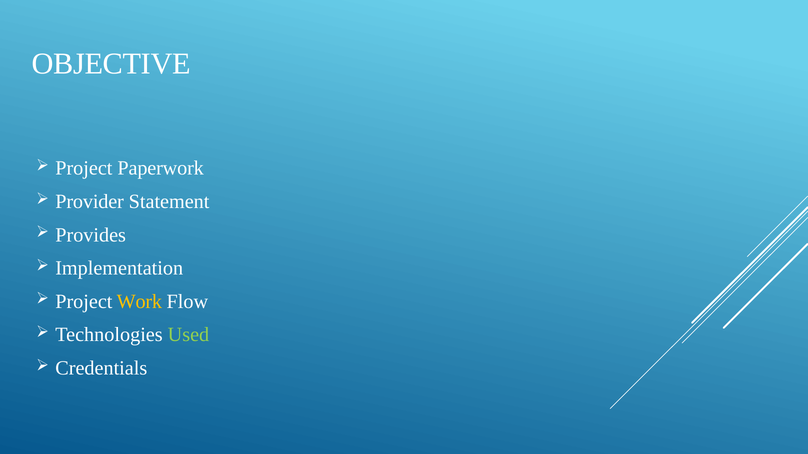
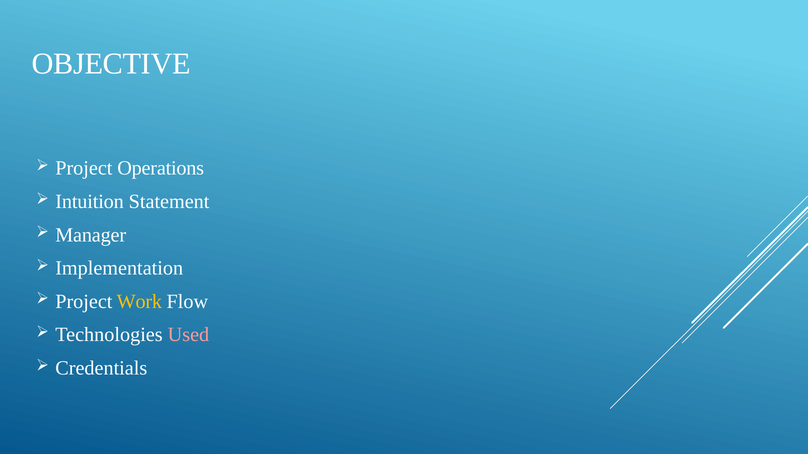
Paperwork: Paperwork -> Operations (161, 169)
Provider: Provider -> Intuition (90, 202)
Provides: Provides -> Manager (91, 235)
Used colour: light green -> pink (188, 335)
